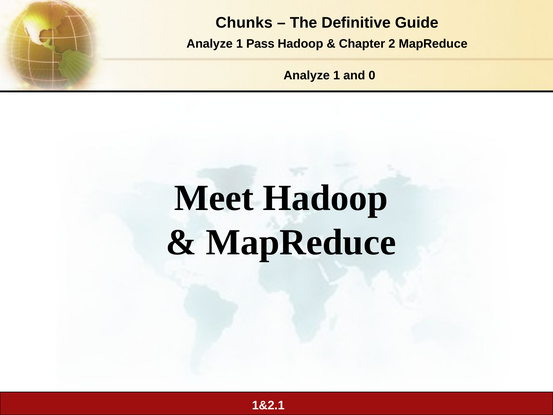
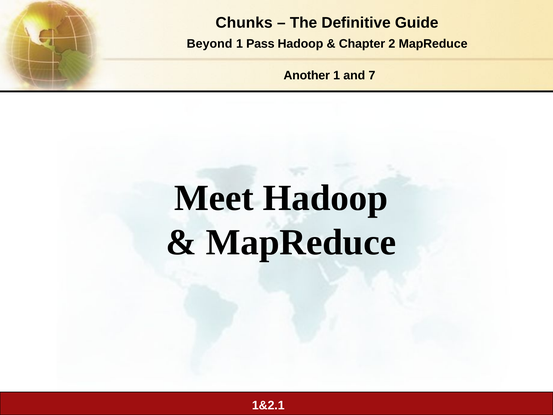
Analyze: Analyze -> Beyond (210, 44)
Analyze: Analyze -> Another (307, 75)
0: 0 -> 7 (372, 75)
